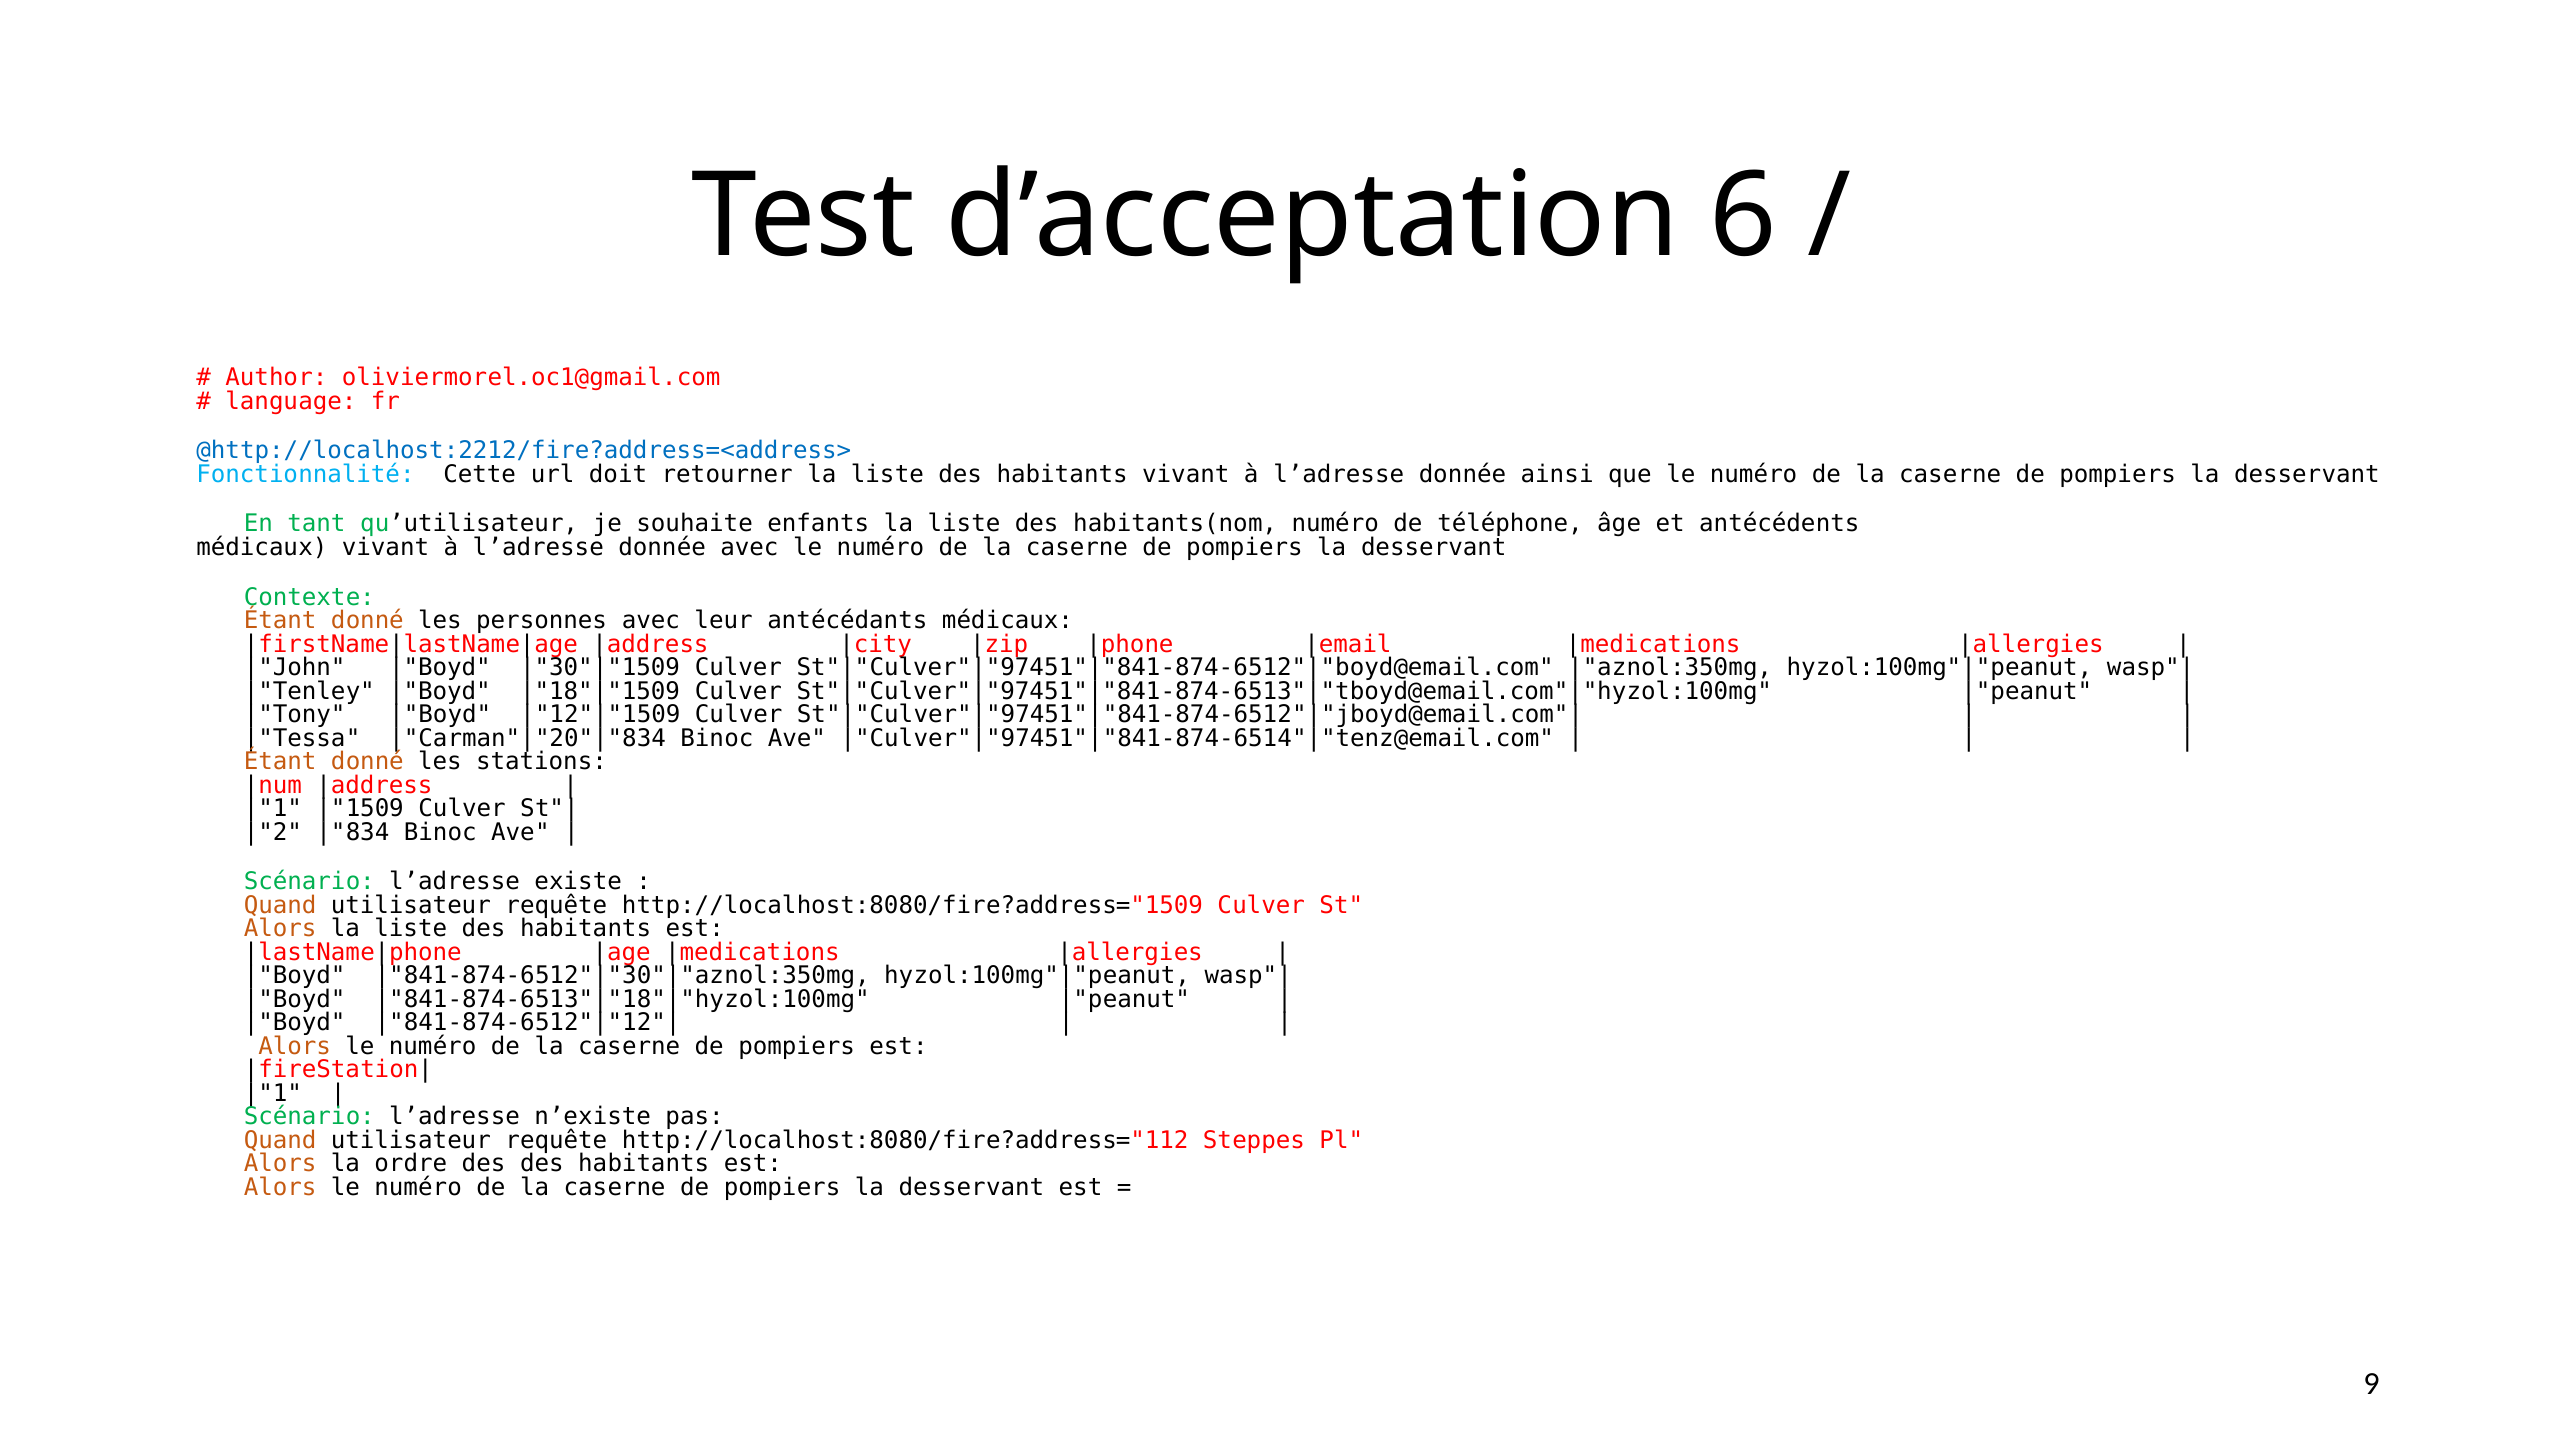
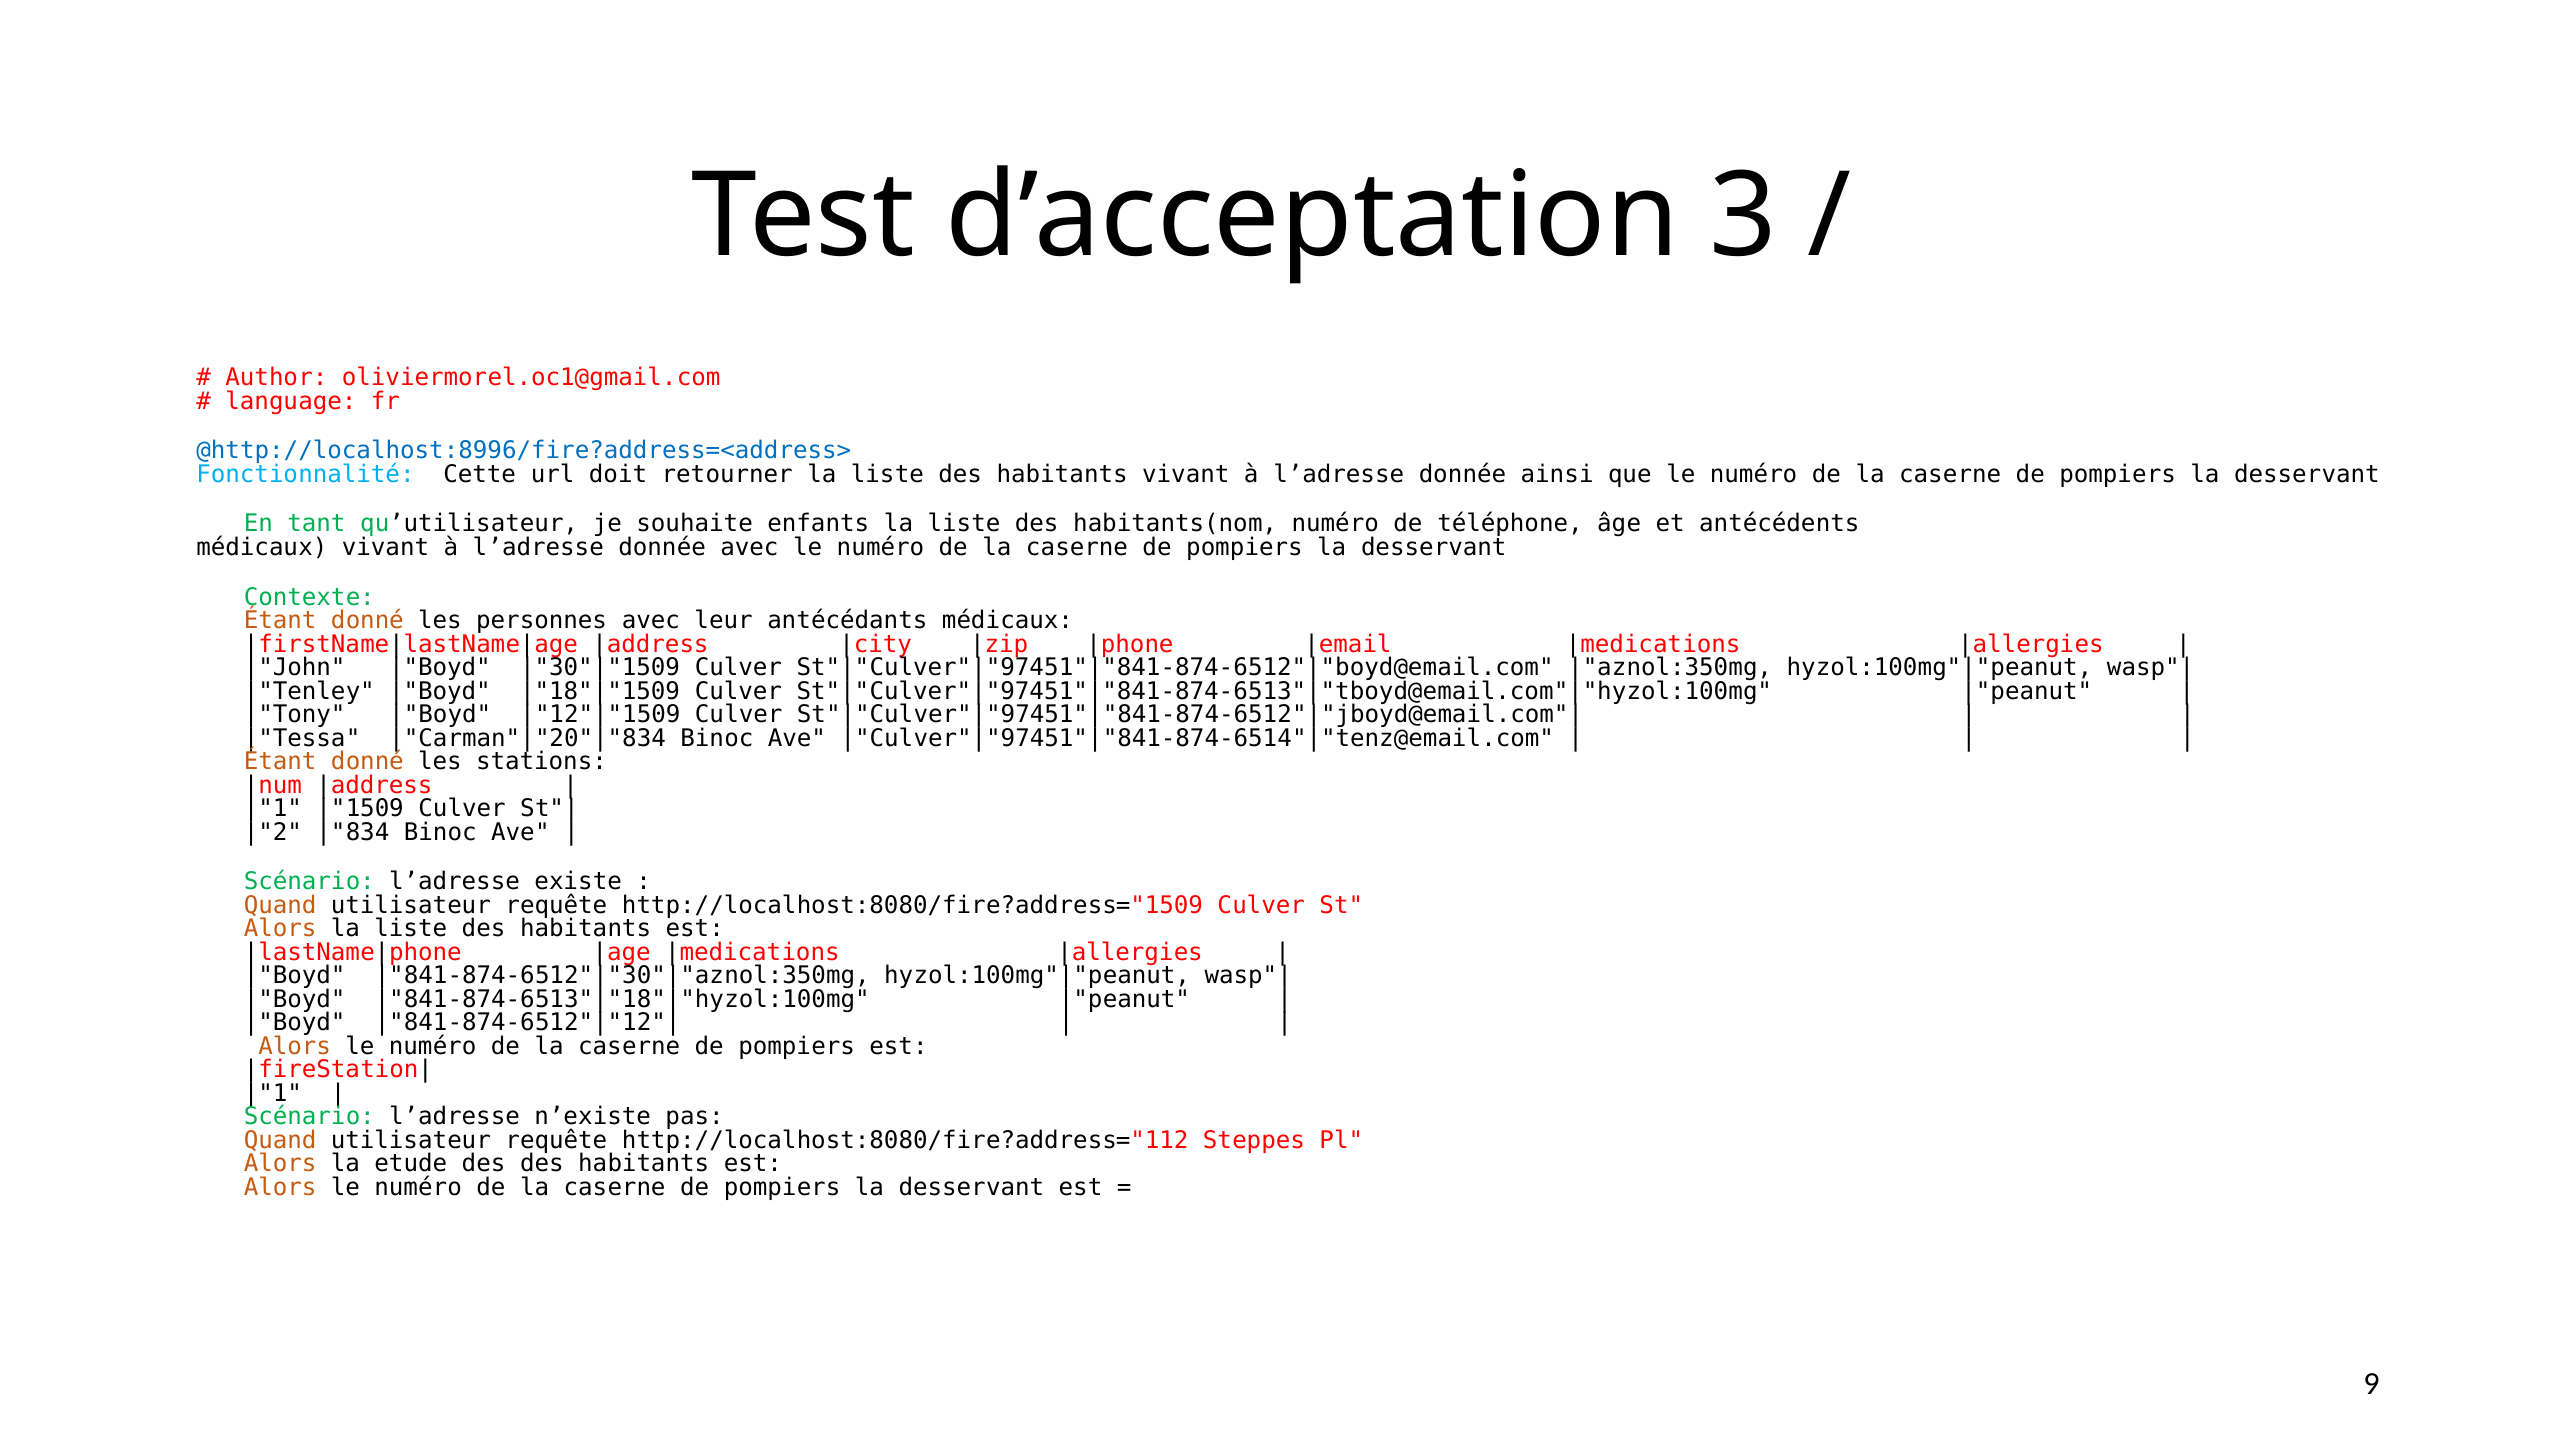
6: 6 -> 3 (1744, 216)
@http://localhost:2212/fire?address=<address>: @http://localhost:2212/fire?address=<address> -> @http://localhost:8996/fire?address=<address> (524, 451)
ordre: ordre -> etude (411, 1164)
